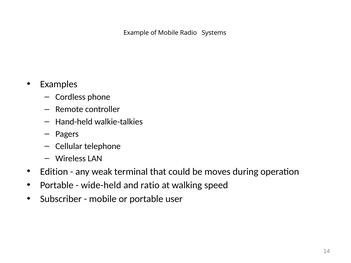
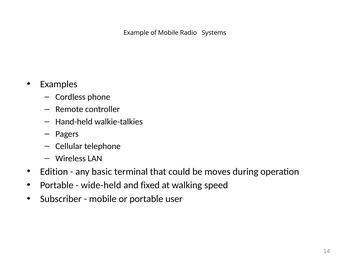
weak: weak -> basic (102, 172)
ratio: ratio -> fixed (150, 185)
